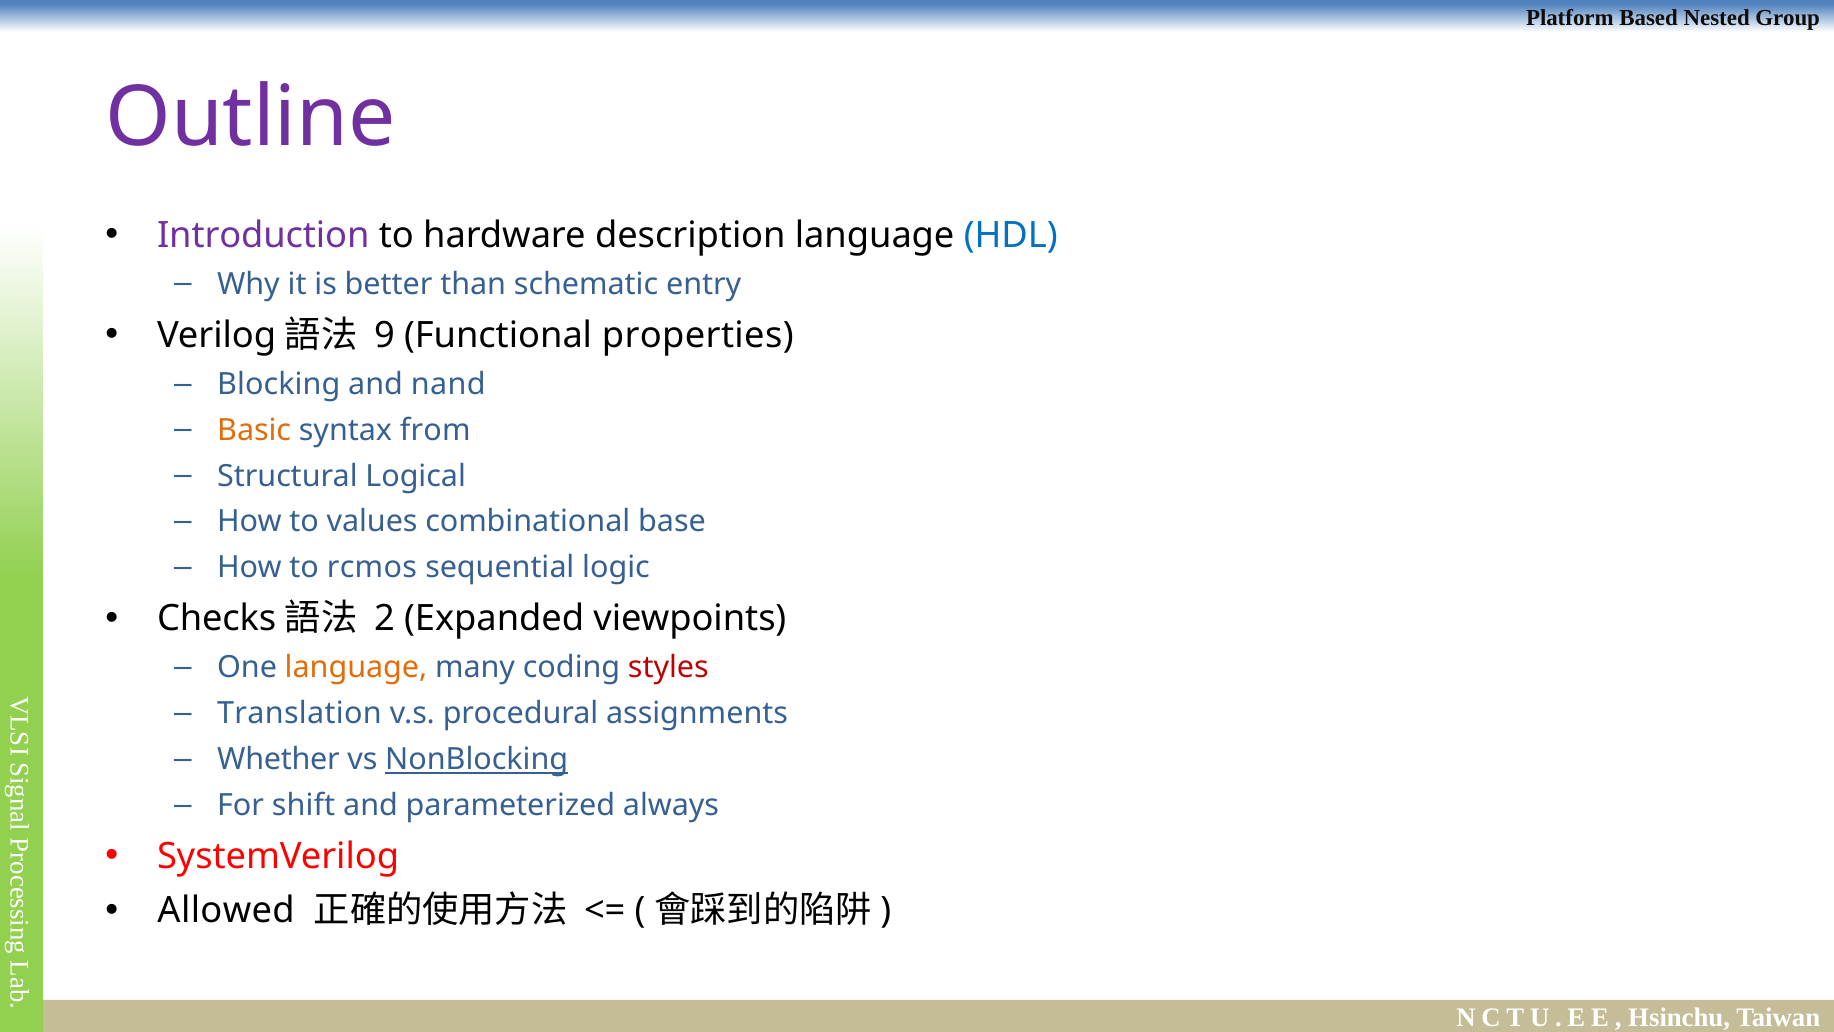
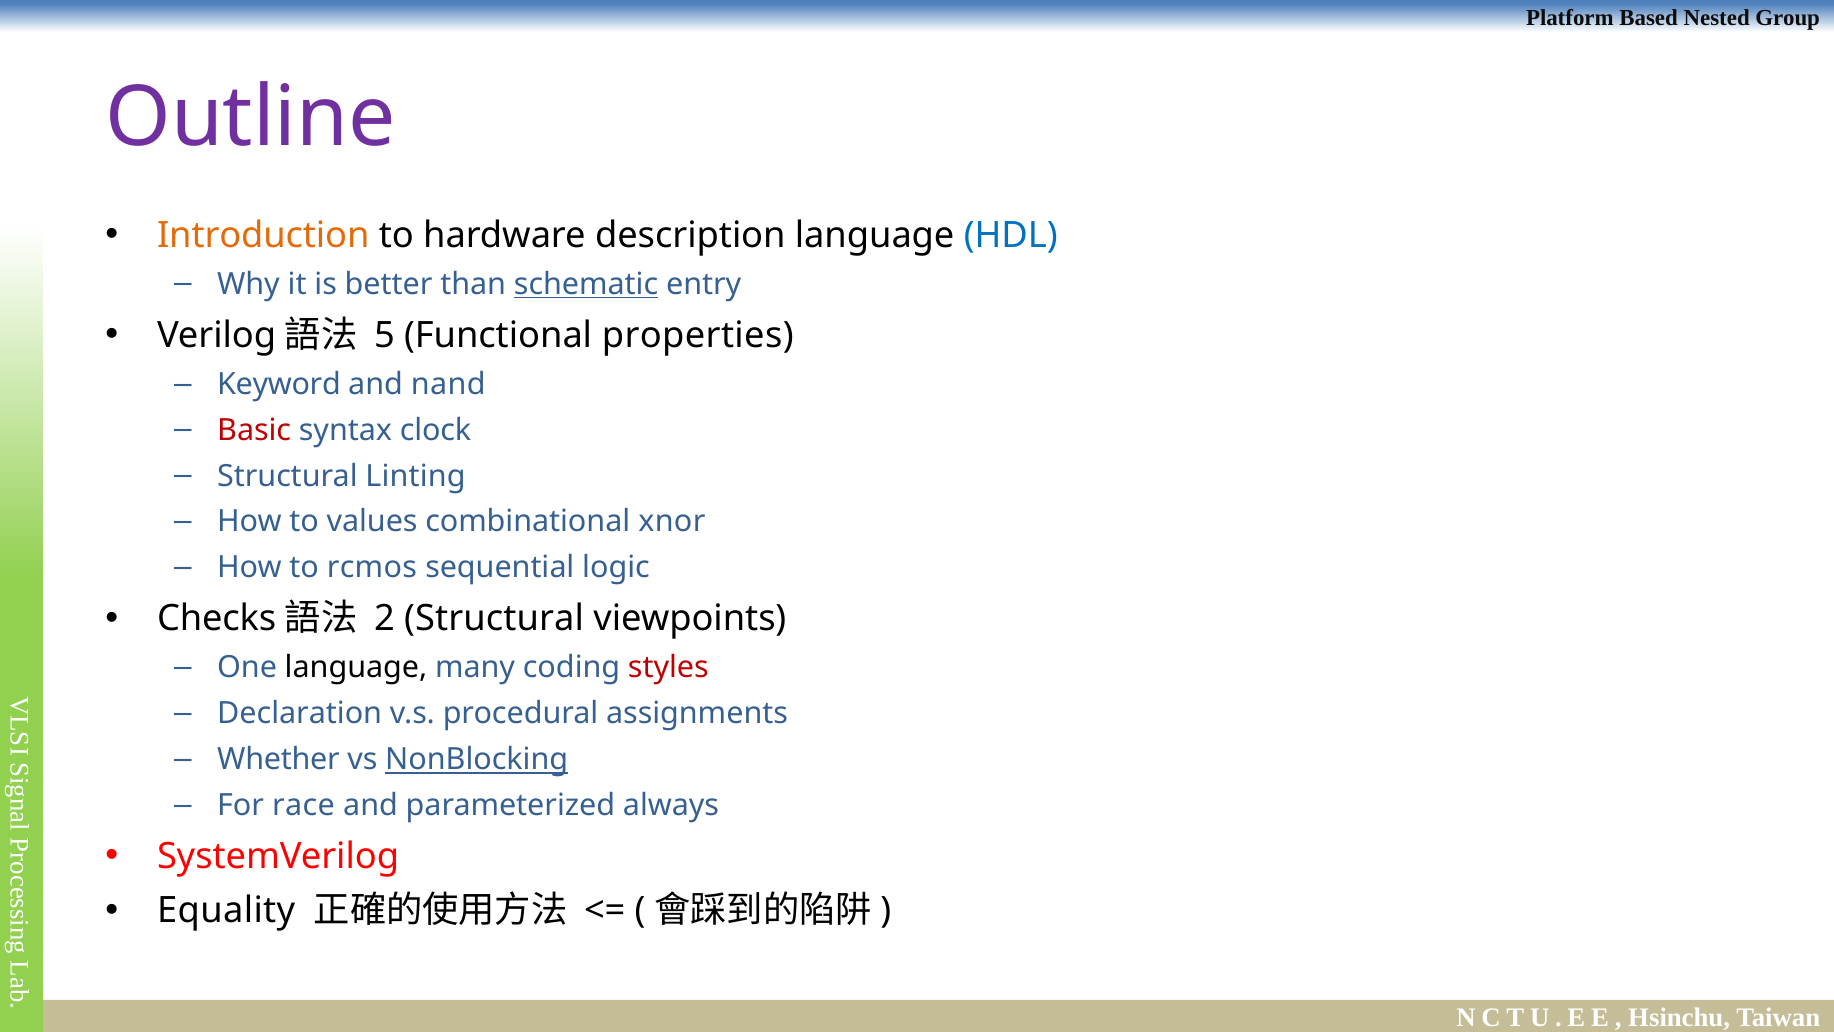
Introduction colour: purple -> orange (263, 235)
schematic underline: none -> present (586, 284)
9: 9 -> 5 (384, 335)
Blocking: Blocking -> Keyword (279, 384)
Basic colour: orange -> red (254, 430)
from: from -> clock (435, 430)
Logical: Logical -> Linting (416, 476)
base: base -> xnor (672, 522)
2 Expanded: Expanded -> Structural (494, 619)
language colour: orange -> black (356, 668)
Translation: Translation -> Declaration (300, 713)
shift: shift -> race (303, 805)
Allowed: Allowed -> Equality (226, 911)
